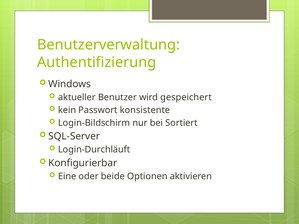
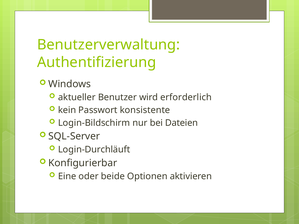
gespeichert: gespeichert -> erforderlich (186, 97)
Sortiert: Sortiert -> Dateien (182, 123)
